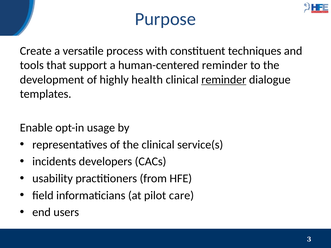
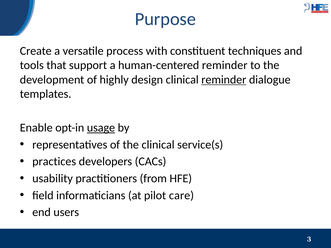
health: health -> design (147, 80)
usage underline: none -> present (101, 128)
incidents: incidents -> practices (54, 162)
